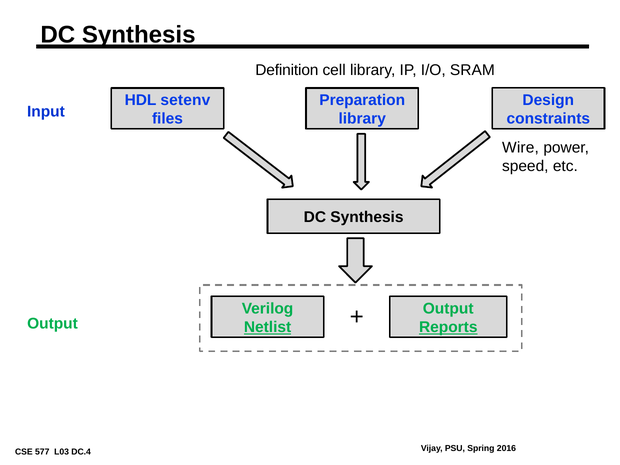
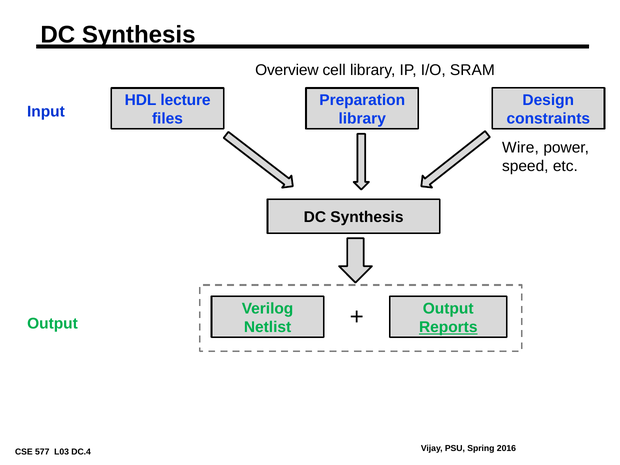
Definition: Definition -> Overview (287, 70)
setenv: setenv -> lecture (186, 100)
Netlist underline: present -> none (268, 327)
